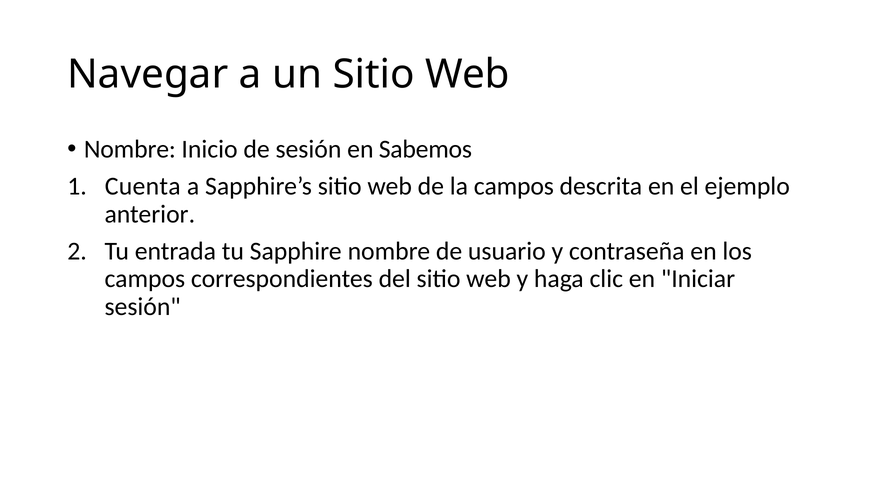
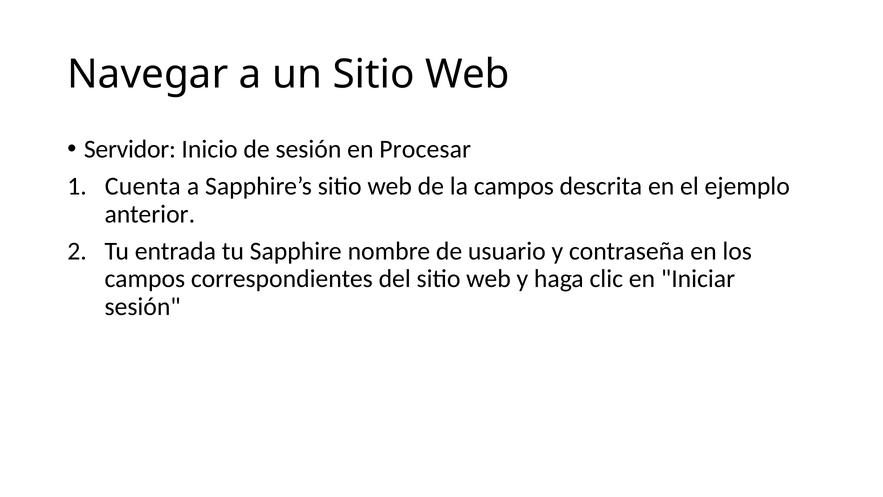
Nombre: Nombre -> Servidor (130, 149)
Sabemos: Sabemos -> Procesar (425, 149)
